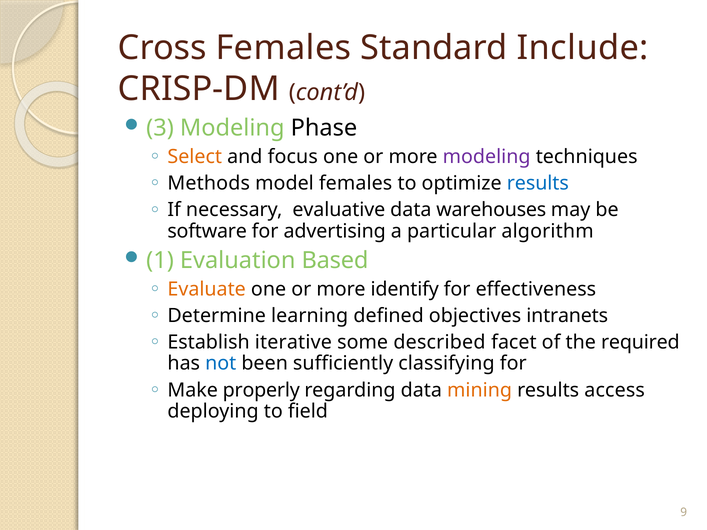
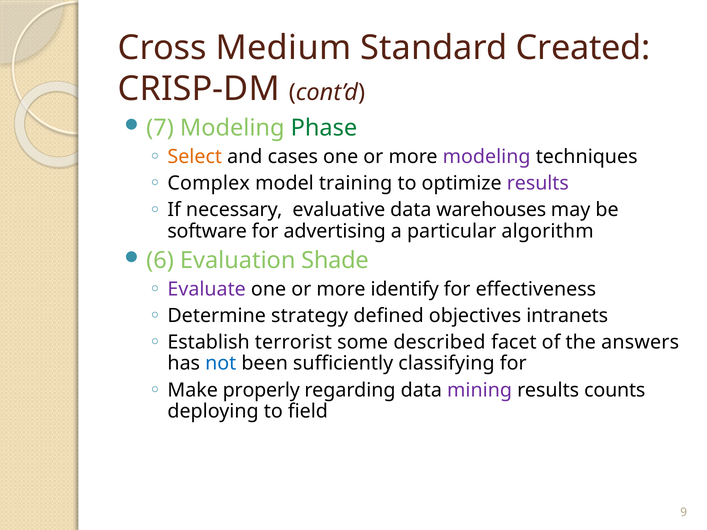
Cross Females: Females -> Medium (283, 48)
Include: Include -> Created (583, 48)
3: 3 -> 7 (160, 128)
Phase colour: black -> green (324, 128)
focus: focus -> cases (293, 157)
Methods: Methods -> Complex (209, 183)
model females: females -> training (356, 183)
results colour: blue -> purple (538, 183)
1: 1 -> 6 (160, 260)
Based: Based -> Shade (335, 260)
Evaluate colour: orange -> purple (207, 289)
learning: learning -> strategy (310, 316)
iterative: iterative -> terrorist (293, 342)
required: required -> answers (640, 342)
mining colour: orange -> purple (480, 390)
access: access -> counts (615, 390)
